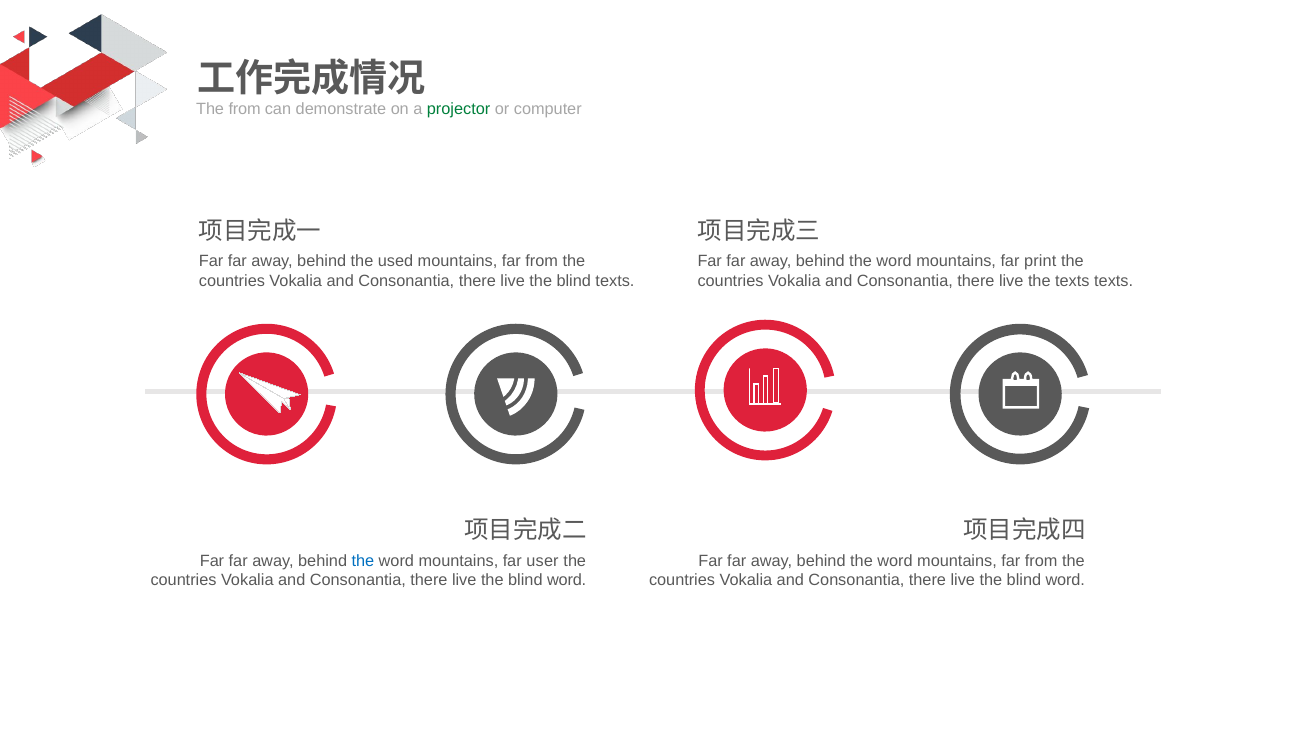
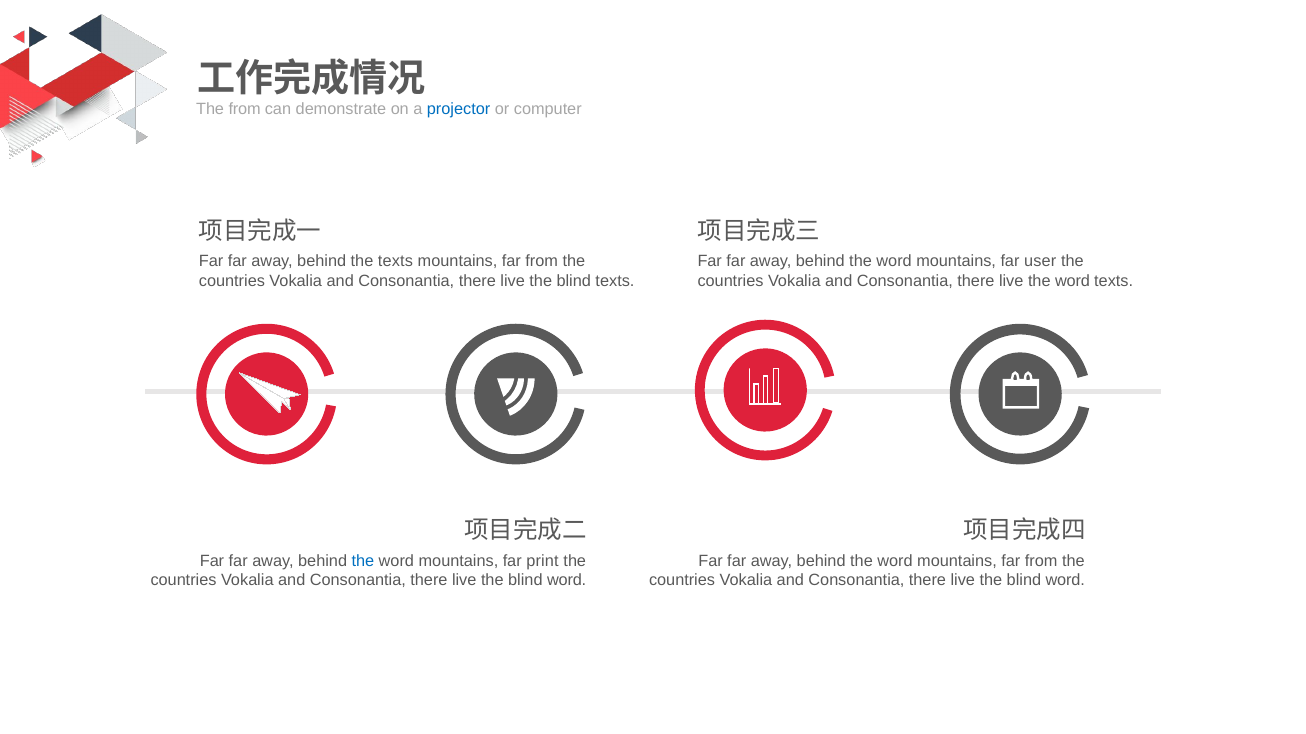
projector colour: green -> blue (459, 109)
the used: used -> texts (395, 262)
print: print -> user (1040, 262)
live the texts: texts -> word (1072, 281)
user: user -> print (543, 561)
